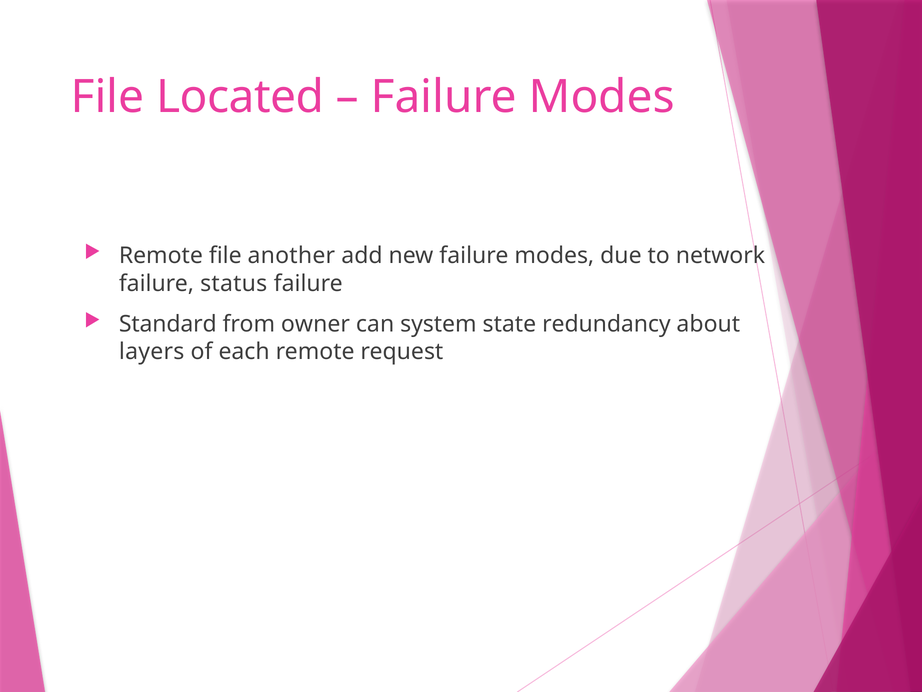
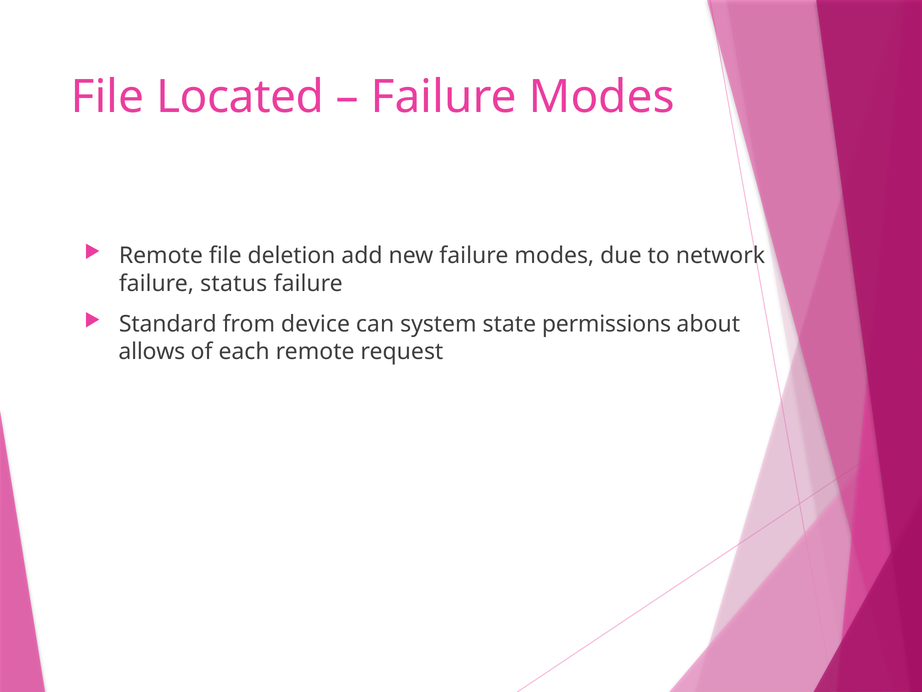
another: another -> deletion (292, 256)
owner: owner -> device (316, 324)
redundancy: redundancy -> permissions (607, 324)
layers: layers -> allows (152, 351)
